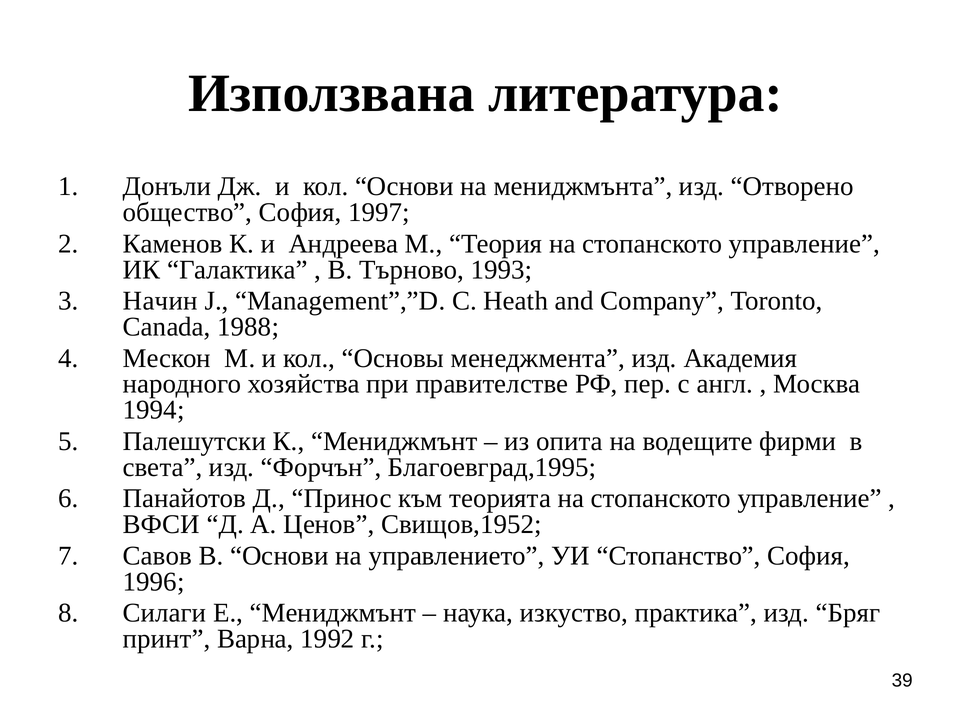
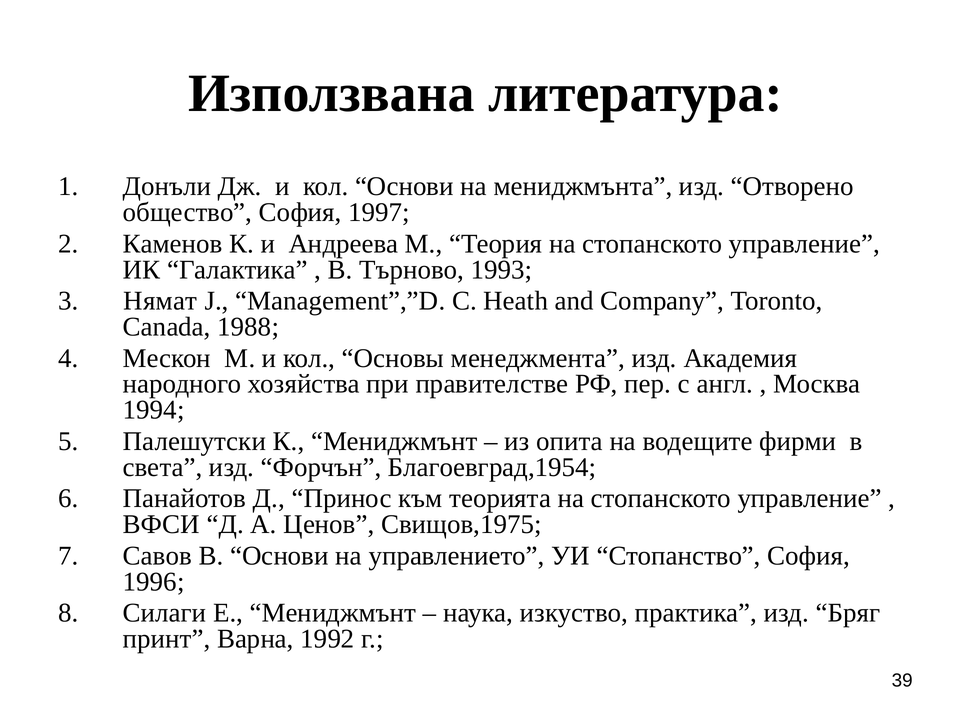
Начин: Начин -> Нямат (160, 301)
Благоевград,1995: Благоевград,1995 -> Благоевград,1954 (492, 467)
Свищов,1952: Свищов,1952 -> Свищов,1975 (461, 525)
